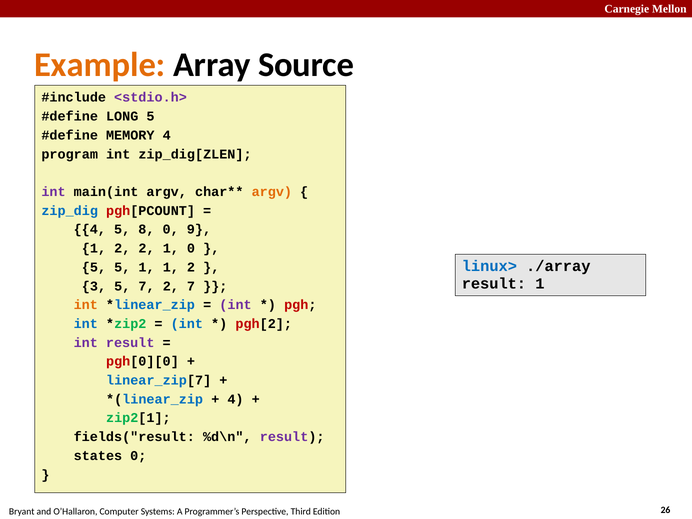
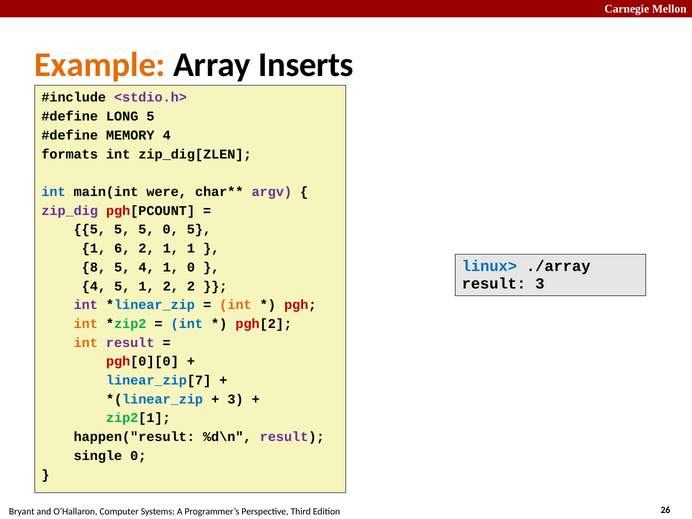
Source: Source -> Inserts (306, 65)
program: program -> formats (70, 154)
int colour: purple -> blue (53, 192)
main(int argv: argv -> were (167, 192)
argv colour: orange -> purple (272, 192)
zip_dig colour: blue -> purple (70, 211)
4: 4 -> 5 (90, 230)
8: 8 -> 5 (146, 230)
0 9: 9 -> 5 (199, 230)
2: 2 -> 6 (122, 248)
1 0: 0 -> 1 (191, 248)
5: 5 -> 8 (94, 267)
5 1: 1 -> 4 (147, 267)
2: 2 -> 0 (191, 267)
result 1: 1 -> 3 (540, 284)
3: 3 -> 4 (94, 286)
7: 7 -> 1 (147, 286)
2 7: 7 -> 2 (191, 286)
int colour: orange -> purple (86, 305)
int colour: purple -> orange (236, 305)
int colour: blue -> orange (86, 324)
int colour: purple -> orange (86, 343)
4: 4 -> 3 (235, 399)
fields("result: fields("result -> happen("result (134, 437)
states: states -> single (98, 456)
